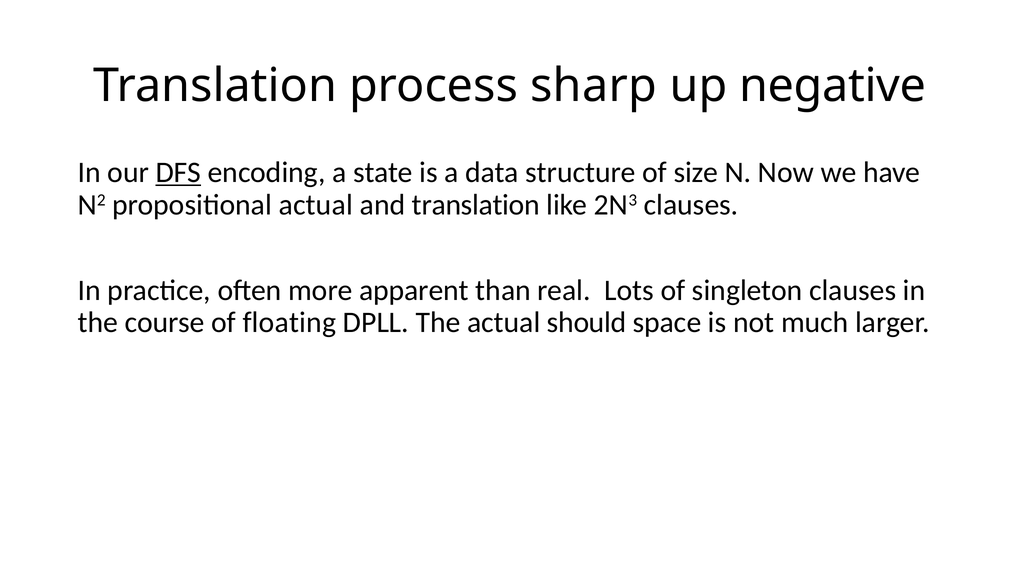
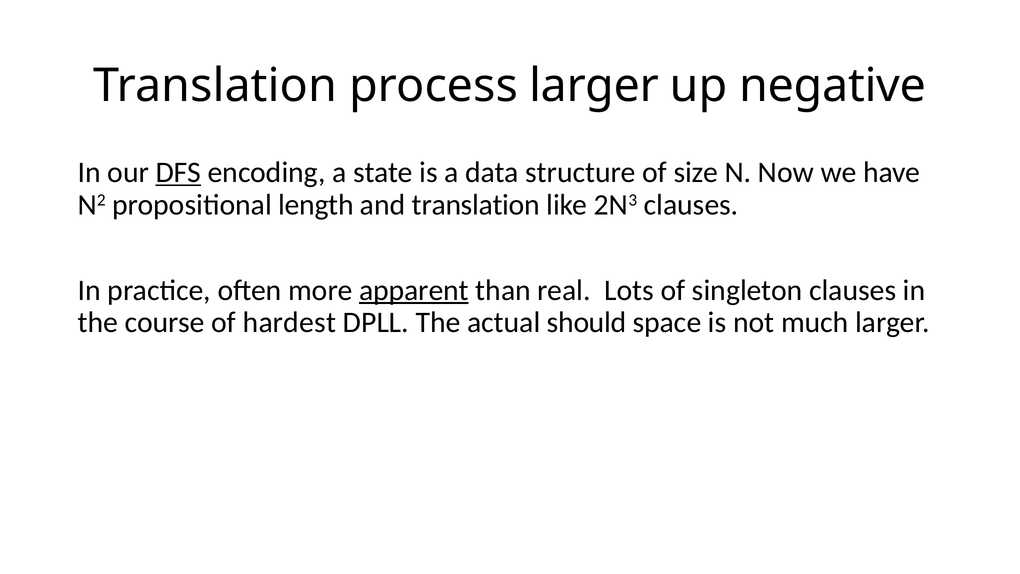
process sharp: sharp -> larger (594, 86)
propositional actual: actual -> length (316, 205)
apparent underline: none -> present (414, 290)
floating: floating -> hardest (289, 322)
